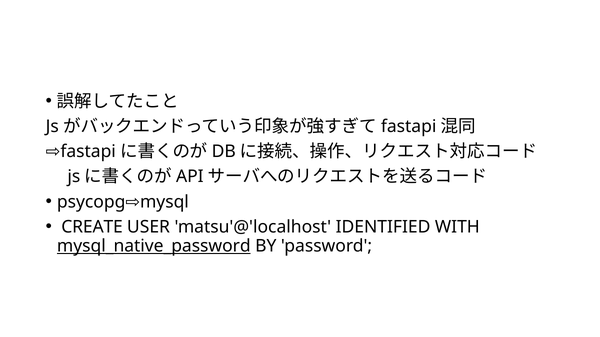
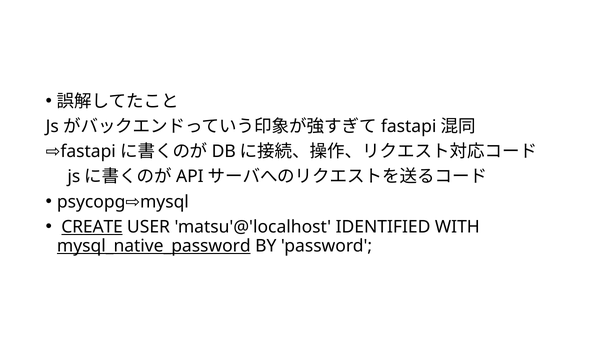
CREATE underline: none -> present (92, 227)
